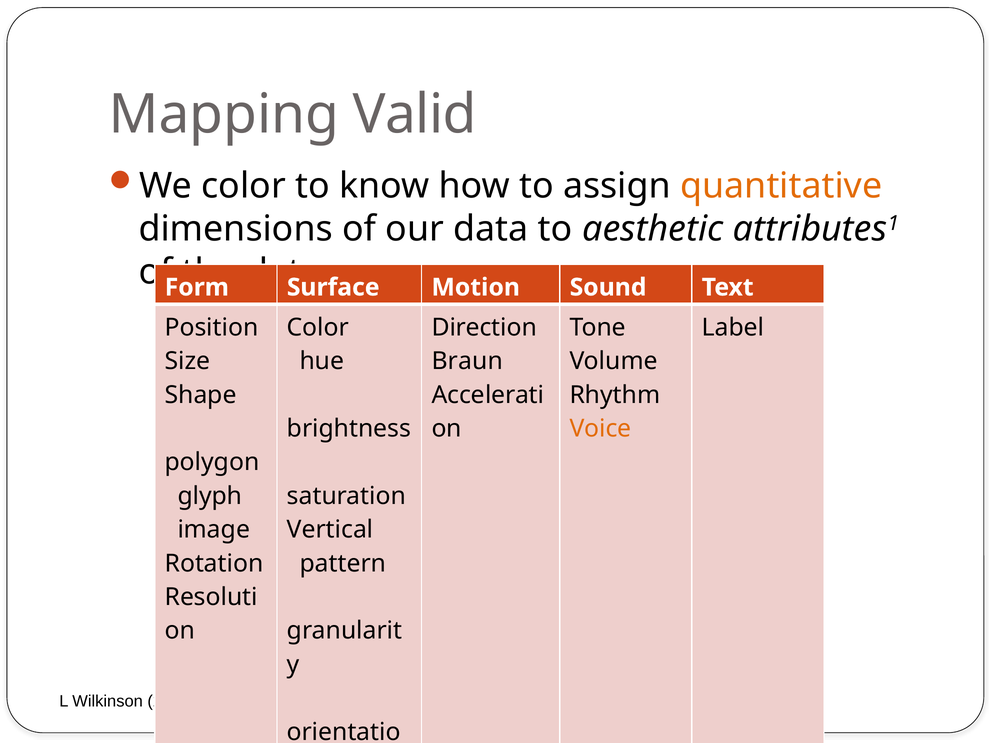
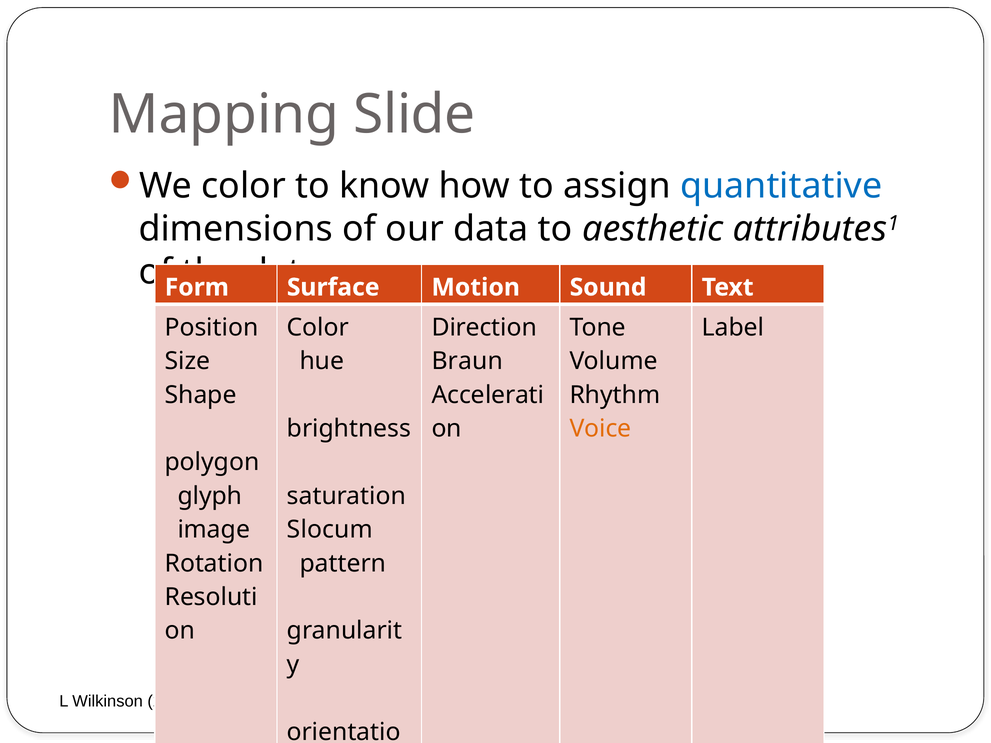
Valid: Valid -> Slide (414, 115)
quantitative colour: orange -> blue (781, 186)
Vertical: Vertical -> Slocum (330, 530)
